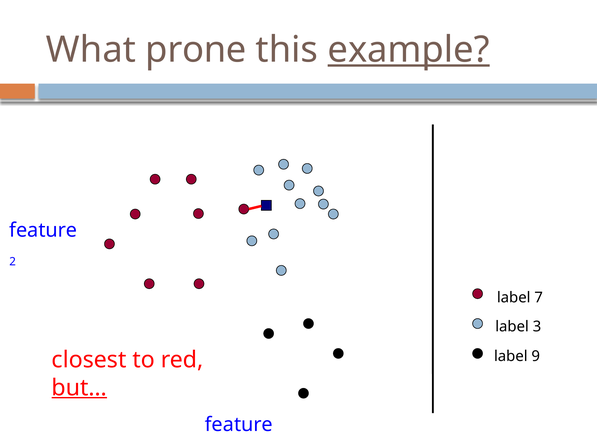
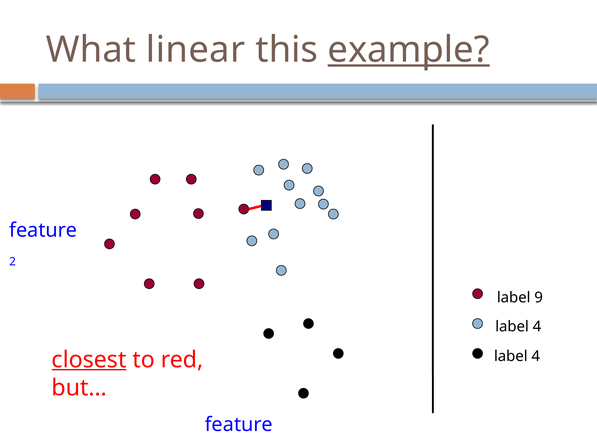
prone: prone -> linear (196, 50)
7: 7 -> 9 (539, 297)
3: 3 -> 4 (537, 326)
9: 9 -> 4 (536, 356)
closest underline: none -> present (89, 360)
but… underline: present -> none (79, 387)
